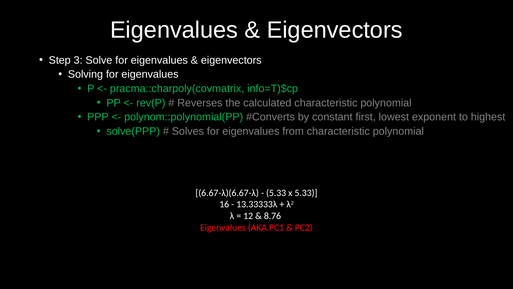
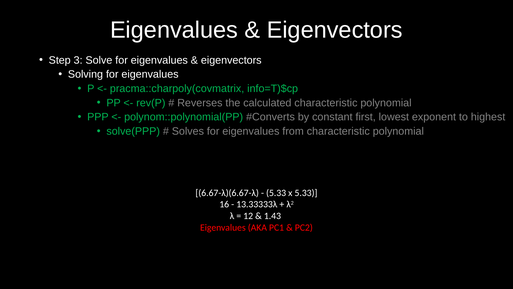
8.76: 8.76 -> 1.43 (272, 216)
